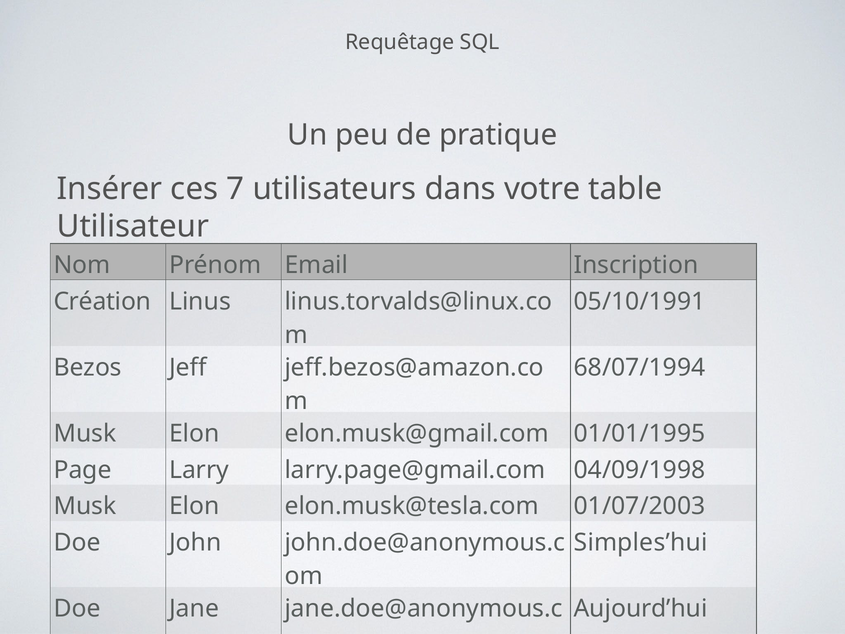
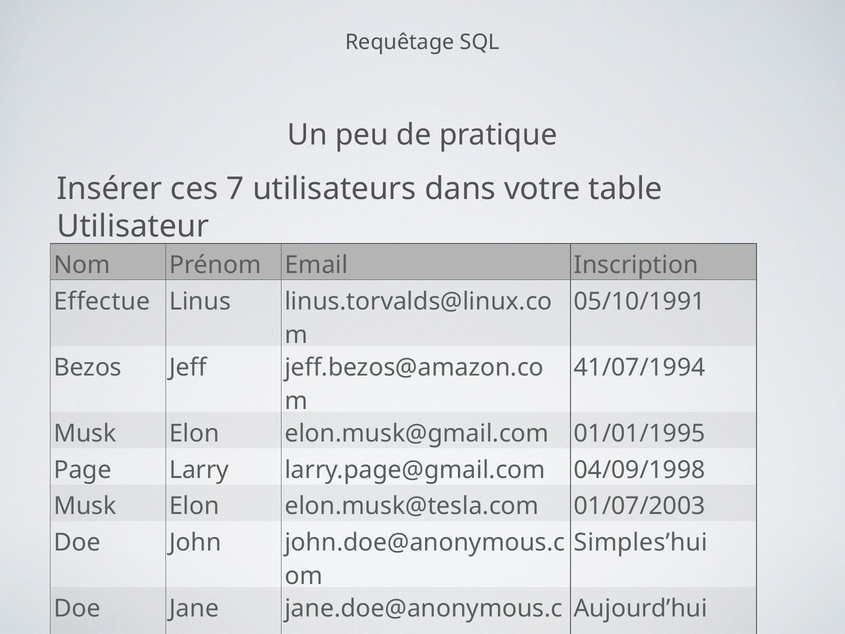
Création: Création -> Effectue (102, 301)
68/07/1994: 68/07/1994 -> 41/07/1994 (640, 367)
